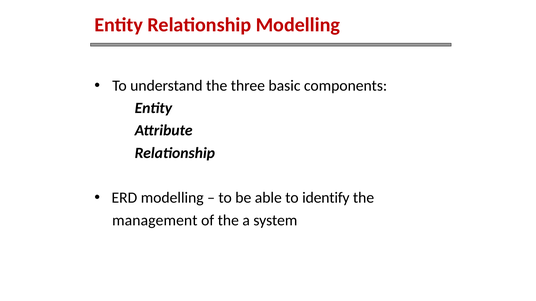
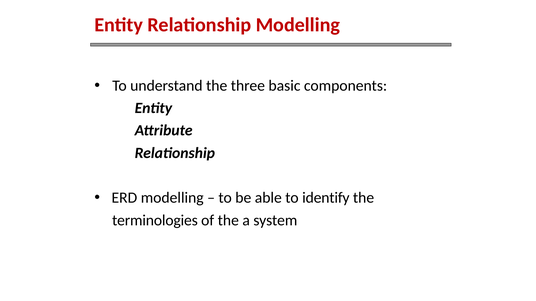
management: management -> terminologies (155, 221)
